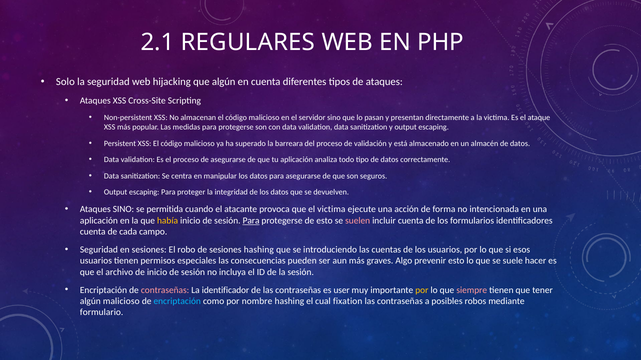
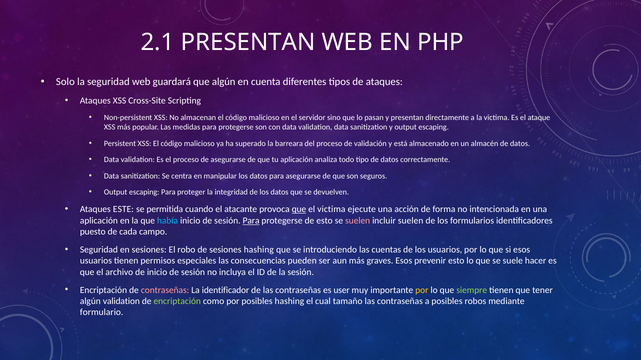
2.1 REGULARES: REGULARES -> PRESENTAN (248, 42)
hijacking: hijacking -> guardará (172, 82)
Ataques SINO: SINO -> ESTE (123, 210)
que underline: none -> present (299, 210)
había colour: yellow -> light blue (168, 221)
incluir cuenta: cuenta -> suelen (411, 221)
cuenta: cuenta -> puesto (93, 232)
graves Algo: Algo -> Esos (404, 261)
siempre colour: pink -> light green (472, 290)
algún malicioso: malicioso -> validation (121, 302)
encriptación colour: light blue -> light green (177, 302)
por nombre: nombre -> posibles (257, 302)
fixation: fixation -> tamaño (348, 302)
